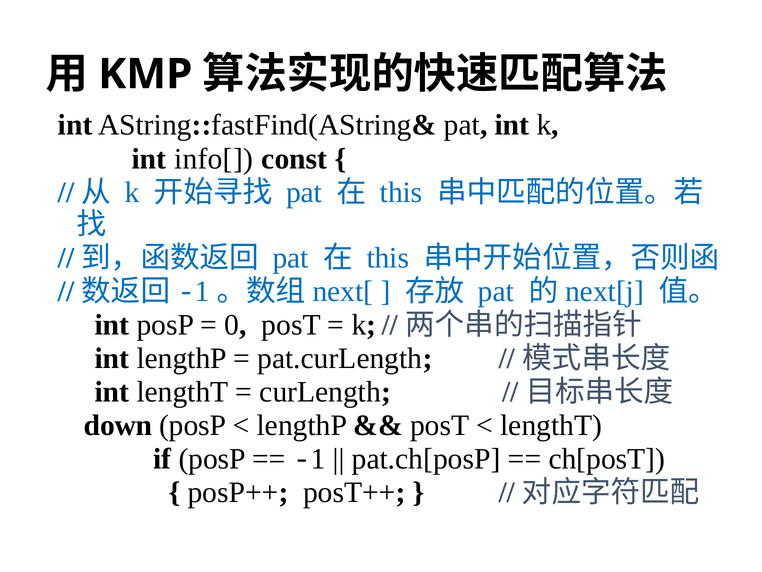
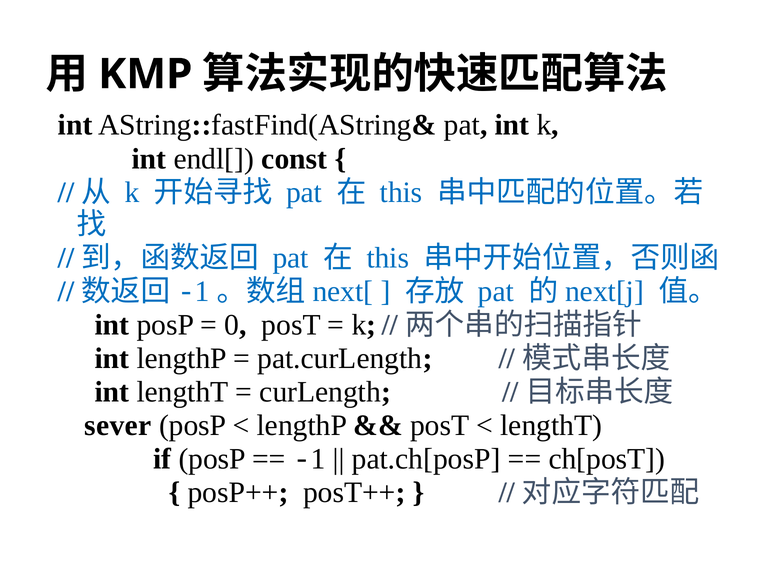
info[: info[ -> endl[ (214, 159)
down: down -> sever (118, 425)
